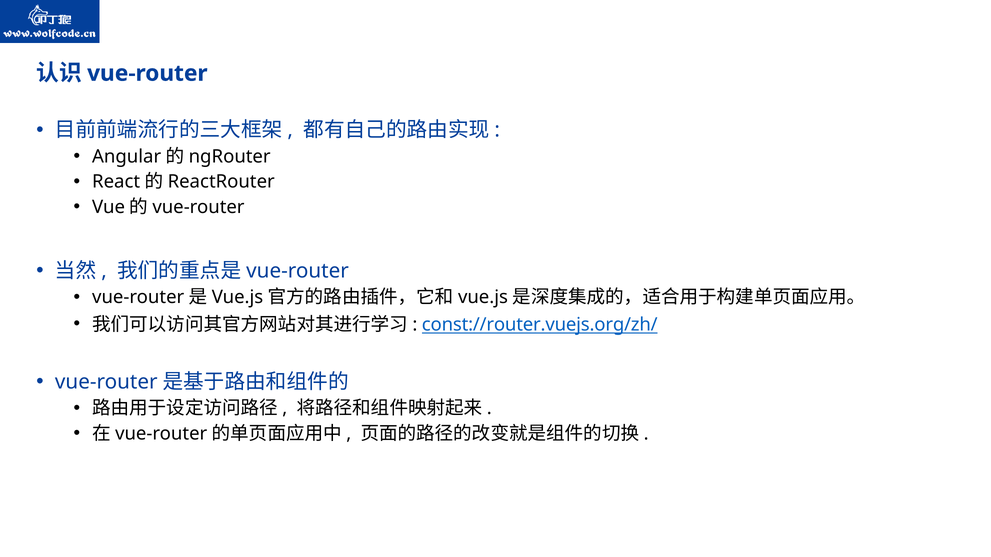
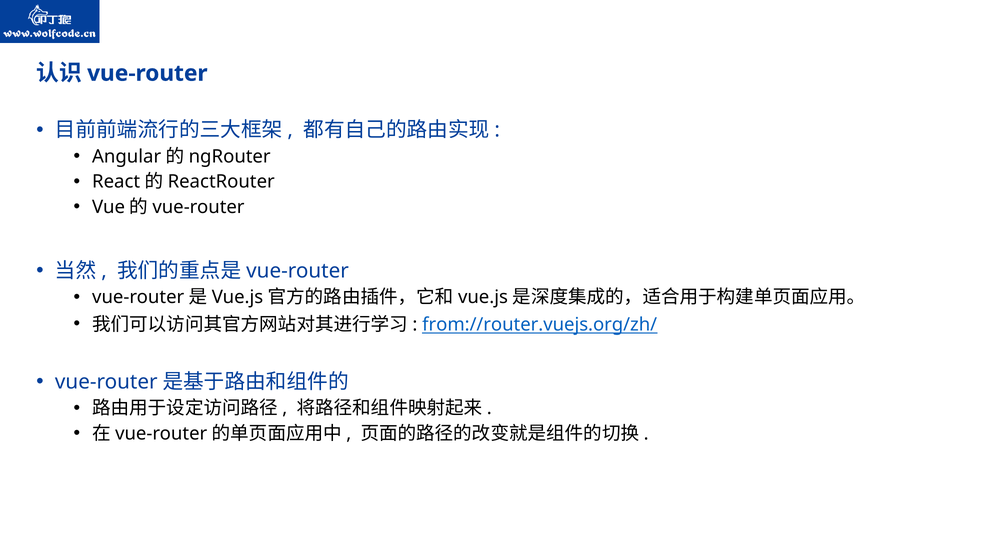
const://router.vuejs.org/zh/: const://router.vuejs.org/zh/ -> from://router.vuejs.org/zh/ (540, 325)
